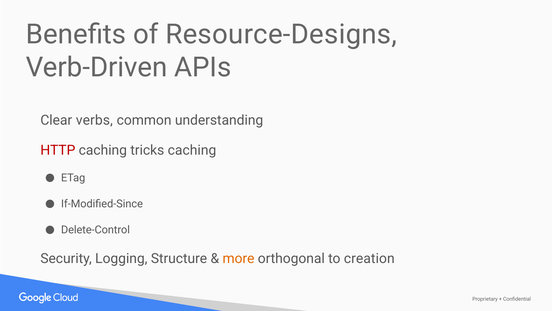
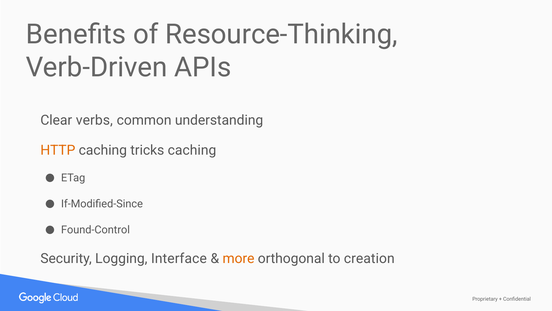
Resource-Designs: Resource-Designs -> Resource-Thinking (281, 34)
HTTP colour: red -> orange (58, 150)
Delete-Control: Delete-Control -> Found-Control (95, 230)
Structure: Structure -> Interface (179, 258)
